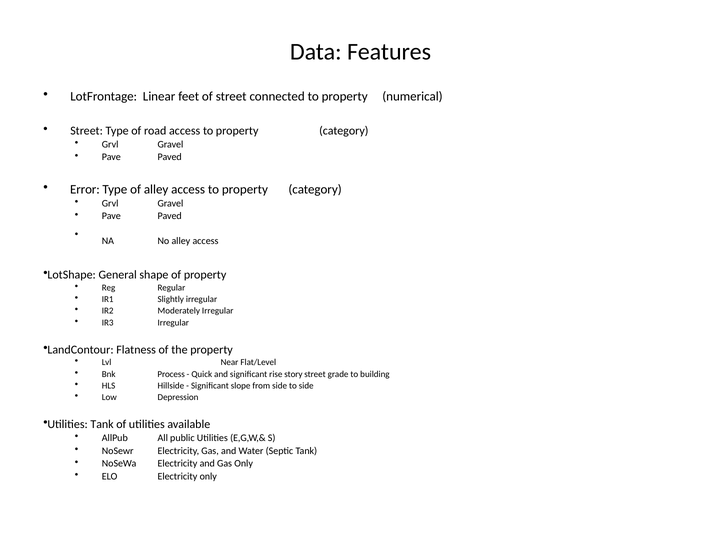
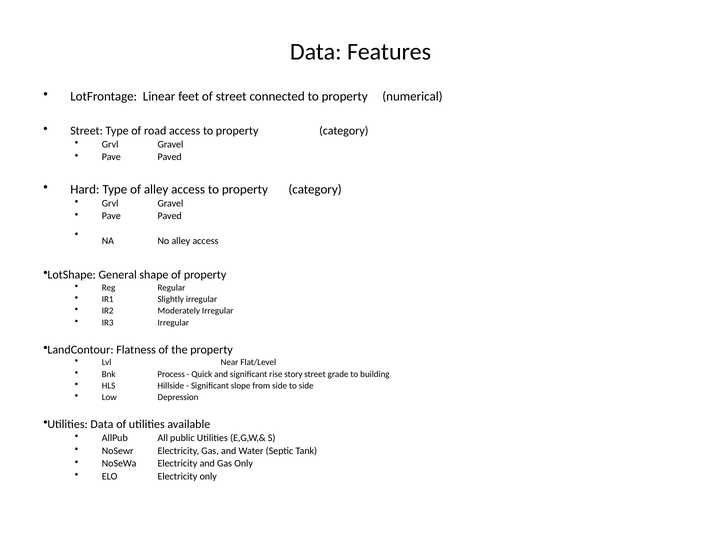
Error: Error -> Hard (85, 189)
Utilities Tank: Tank -> Data (102, 424)
